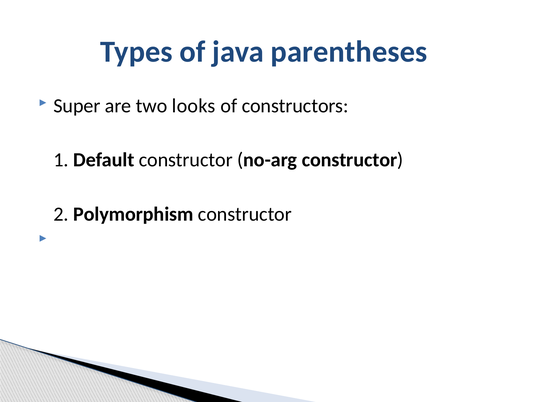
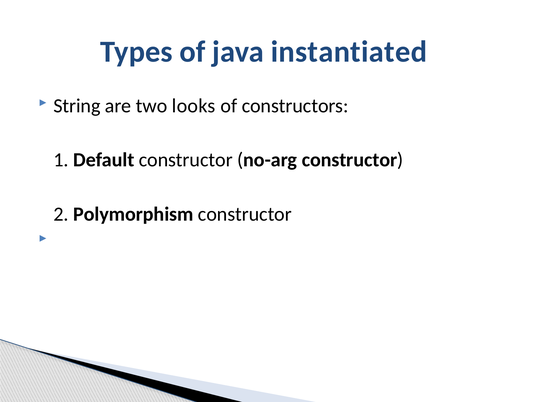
parentheses: parentheses -> instantiated (349, 52)
Super: Super -> String (77, 106)
